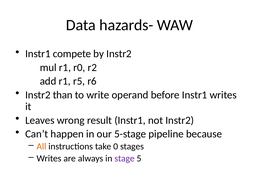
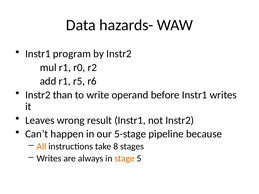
compete: compete -> program (72, 54)
0: 0 -> 8 (116, 147)
stage colour: purple -> orange (125, 159)
